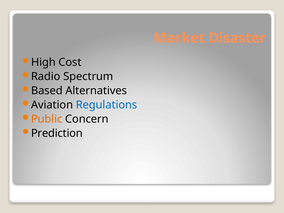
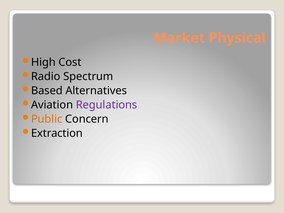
Disaster: Disaster -> Physical (237, 38)
Regulations colour: blue -> purple (107, 105)
Prediction: Prediction -> Extraction (57, 133)
